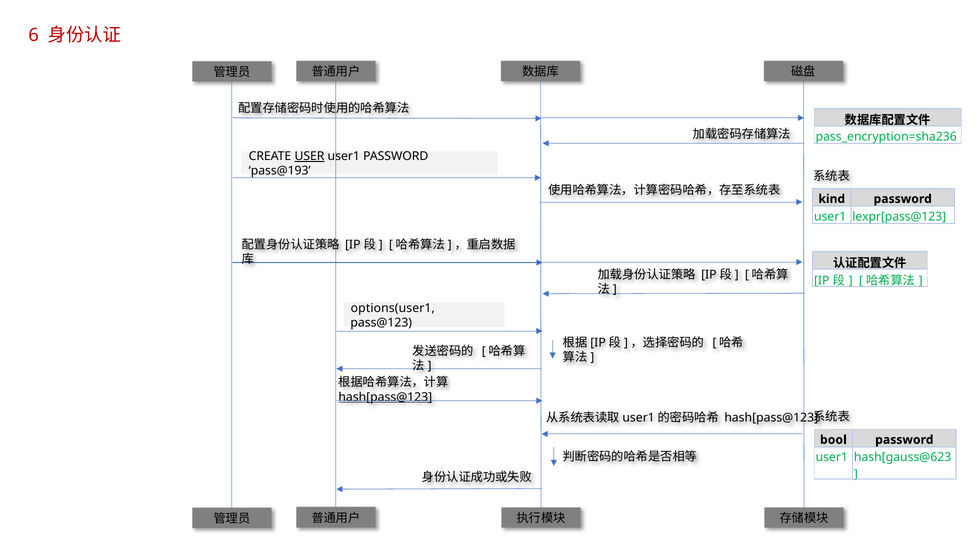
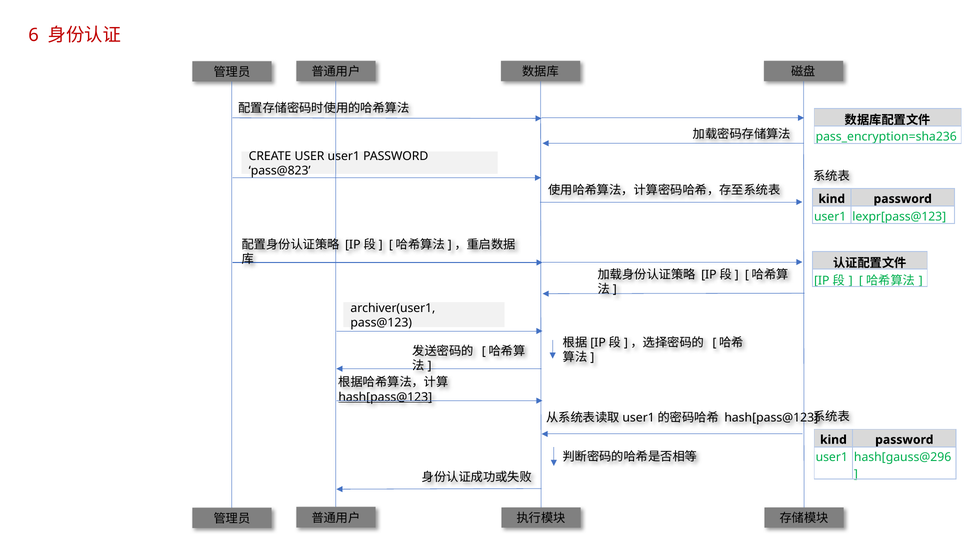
USER underline: present -> none (309, 156)
pass@193: pass@193 -> pass@823 (280, 171)
options(user1: options(user1 -> archiver(user1 (393, 308)
bool: bool -> kind (833, 440)
hash[gauss@623: hash[gauss@623 -> hash[gauss@296 (903, 457)
